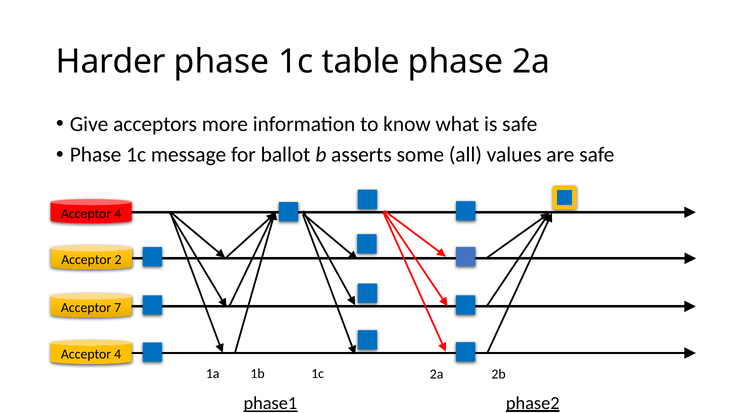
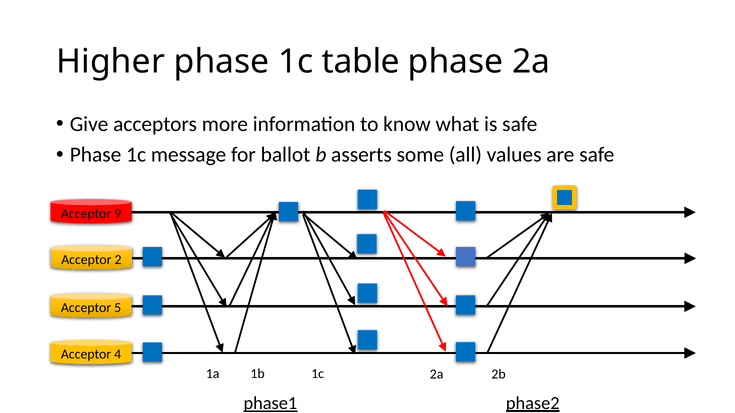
Harder: Harder -> Higher (111, 62)
4: 4 -> 9 (118, 214)
7: 7 -> 5 (118, 308)
